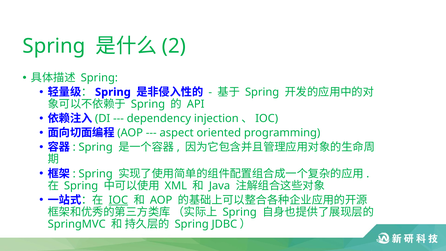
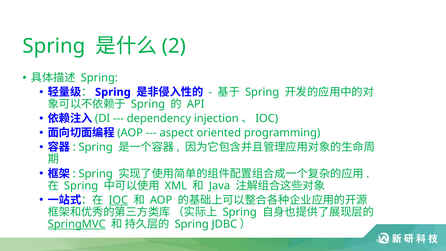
SpringMVC underline: none -> present (77, 224)
